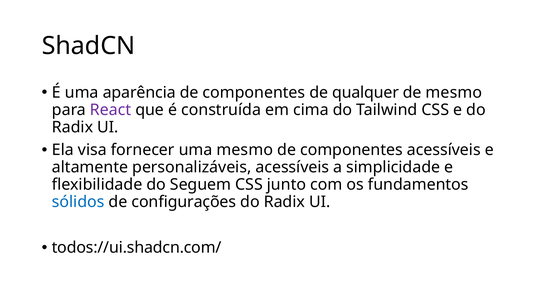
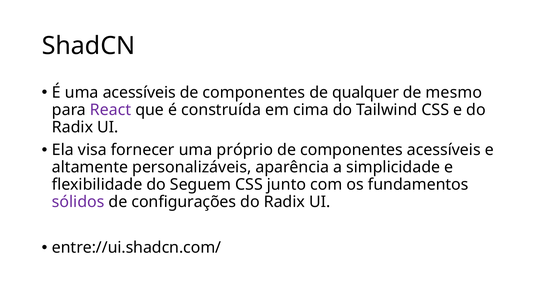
uma aparência: aparência -> acessíveis (139, 92)
uma mesmo: mesmo -> próprio (245, 150)
personalizáveis acessíveis: acessíveis -> aparência (292, 167)
sólidos colour: blue -> purple (78, 202)
todos://ui.shadcn.com/: todos://ui.shadcn.com/ -> entre://ui.shadcn.com/ (137, 247)
